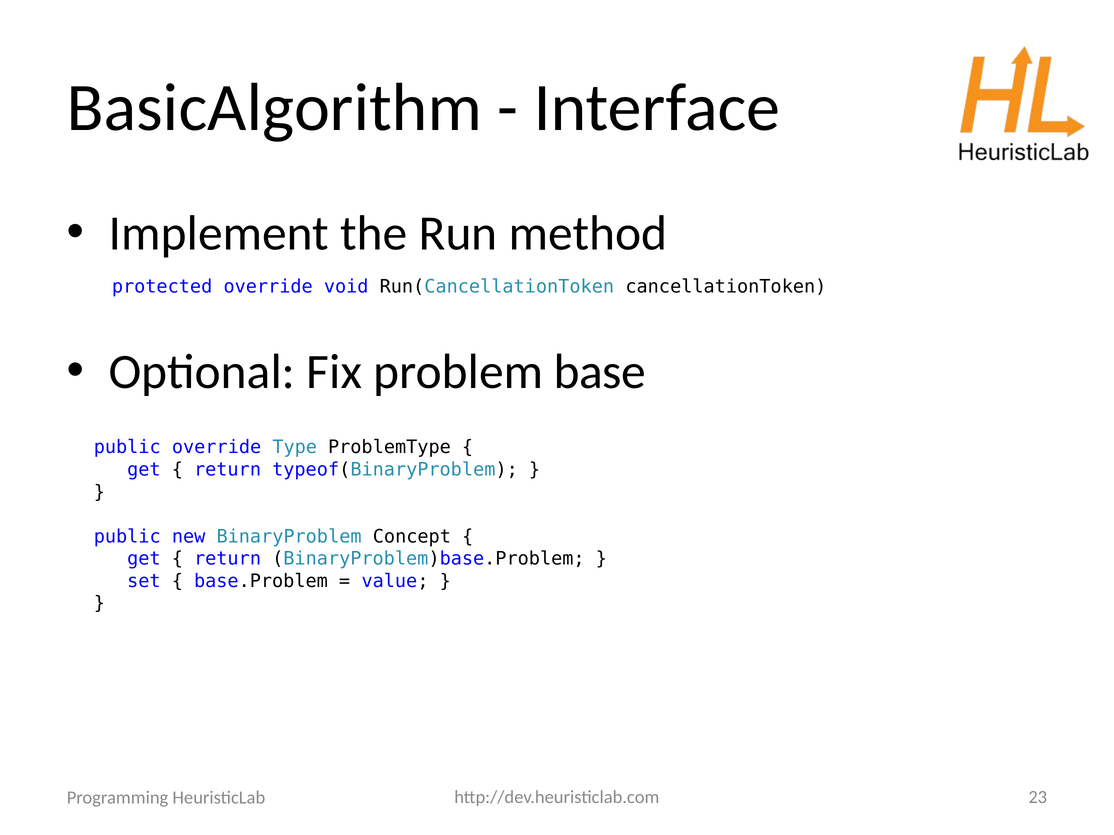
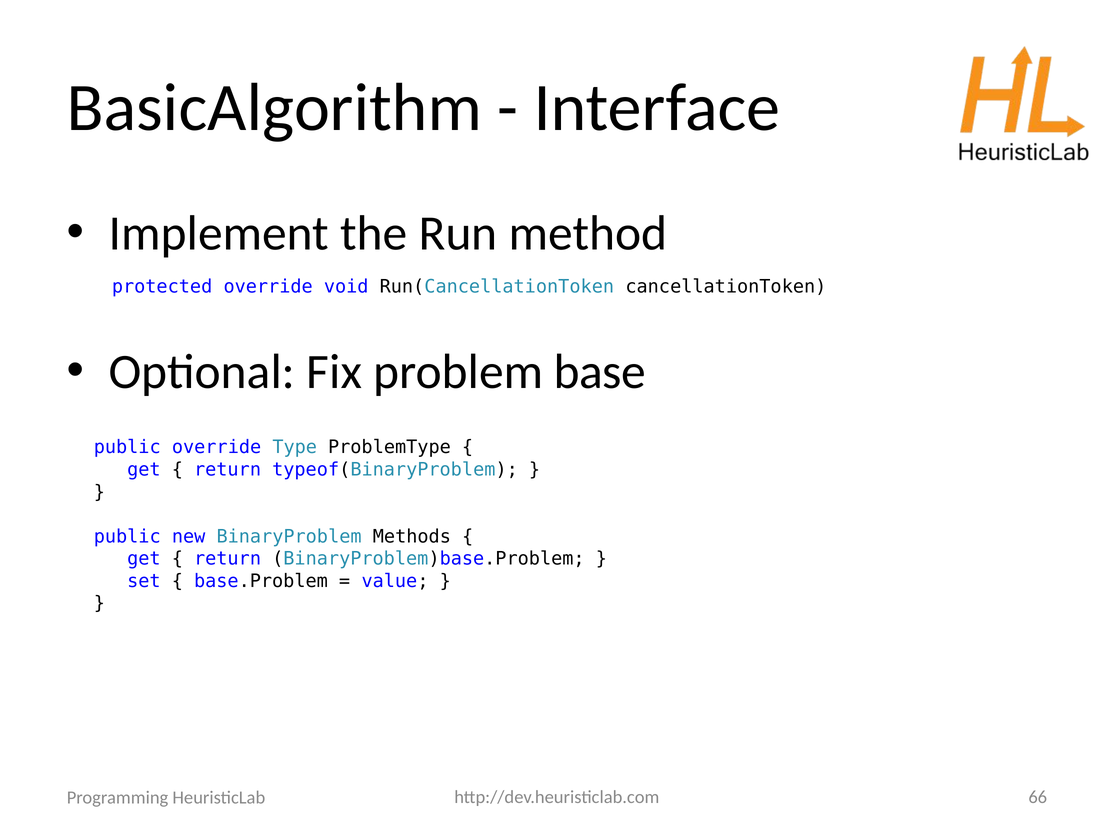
Concept: Concept -> Methods (412, 537)
23: 23 -> 66 (1038, 798)
